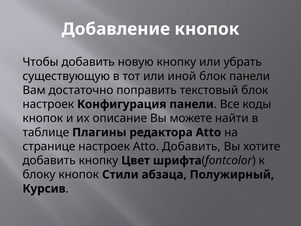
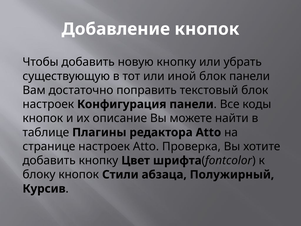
Atto Добавить: Добавить -> Проверка (191, 146)
